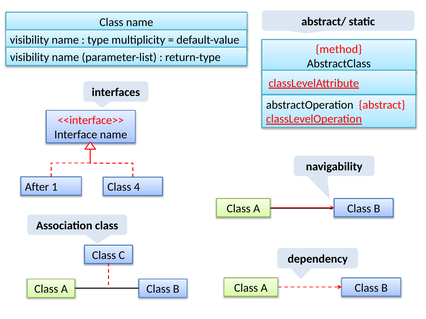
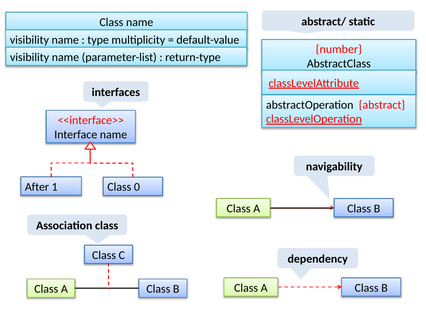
method: method -> number (339, 49)
4: 4 -> 0 (137, 187)
